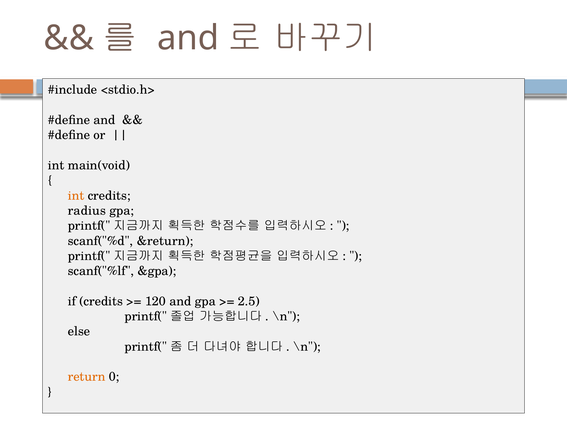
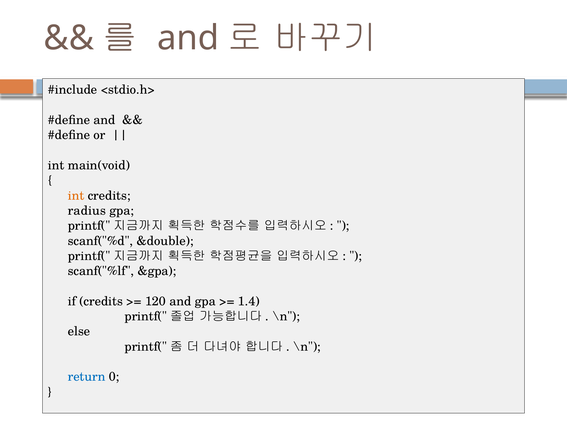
&return: &return -> &double (165, 241)
2.5: 2.5 -> 1.4 (249, 301)
return colour: orange -> blue (87, 377)
